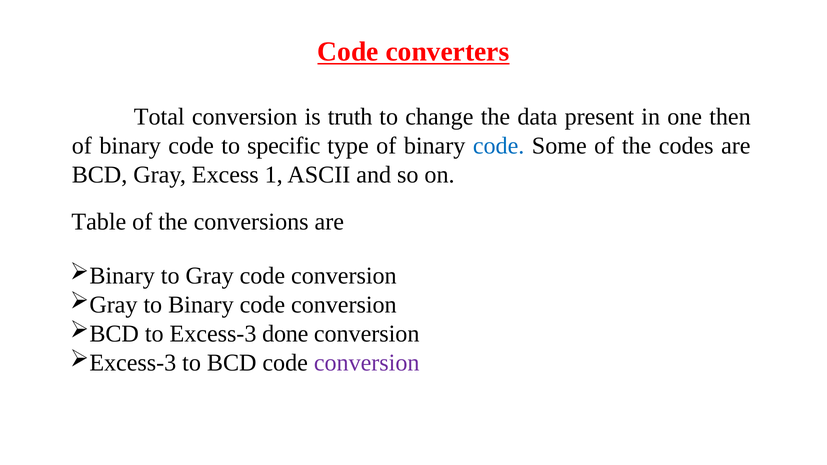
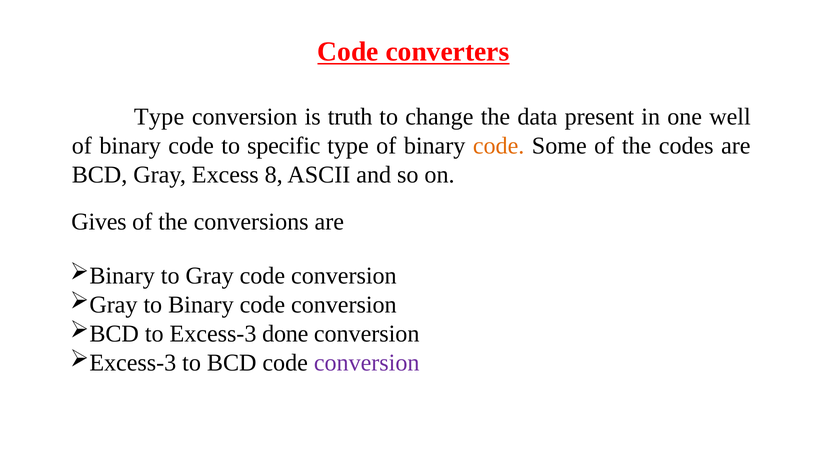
Total: Total -> Type (159, 117)
then: then -> well (730, 117)
code colour: blue -> orange (499, 146)
1: 1 -> 8 (274, 175)
Table: Table -> Gives (99, 222)
